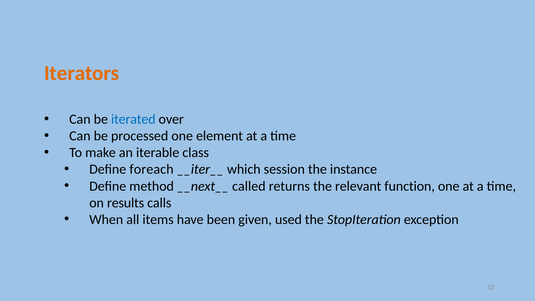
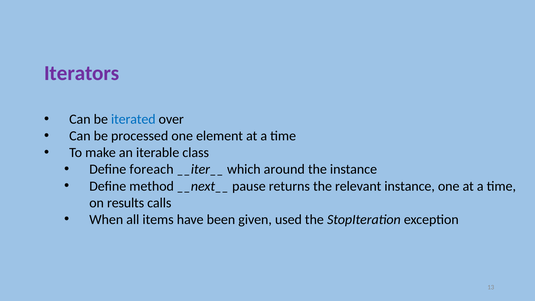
Iterators colour: orange -> purple (82, 73)
session: session -> around (284, 169)
called: called -> pause (249, 186)
relevant function: function -> instance (410, 186)
